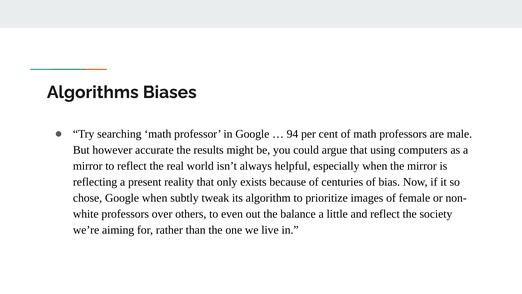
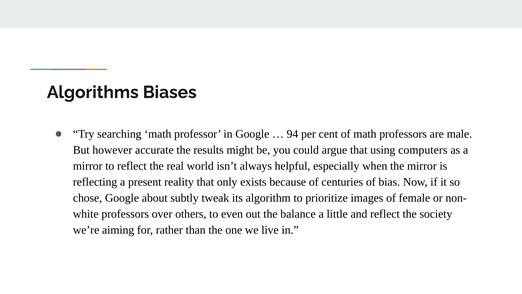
Google when: when -> about (155, 198)
